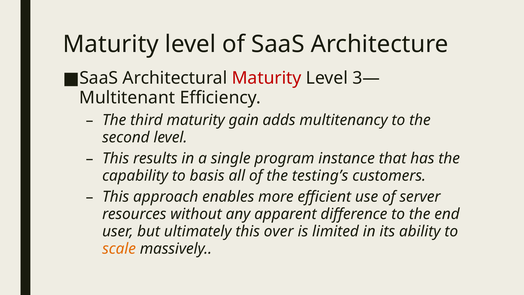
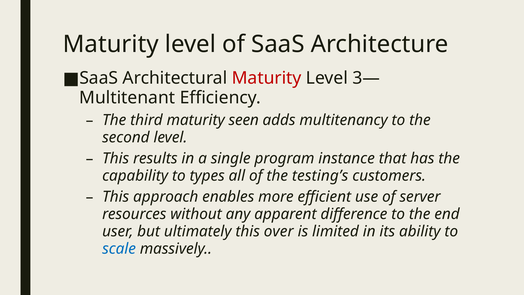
gain: gain -> seen (244, 120)
basis: basis -> types (207, 176)
scale colour: orange -> blue (119, 248)
